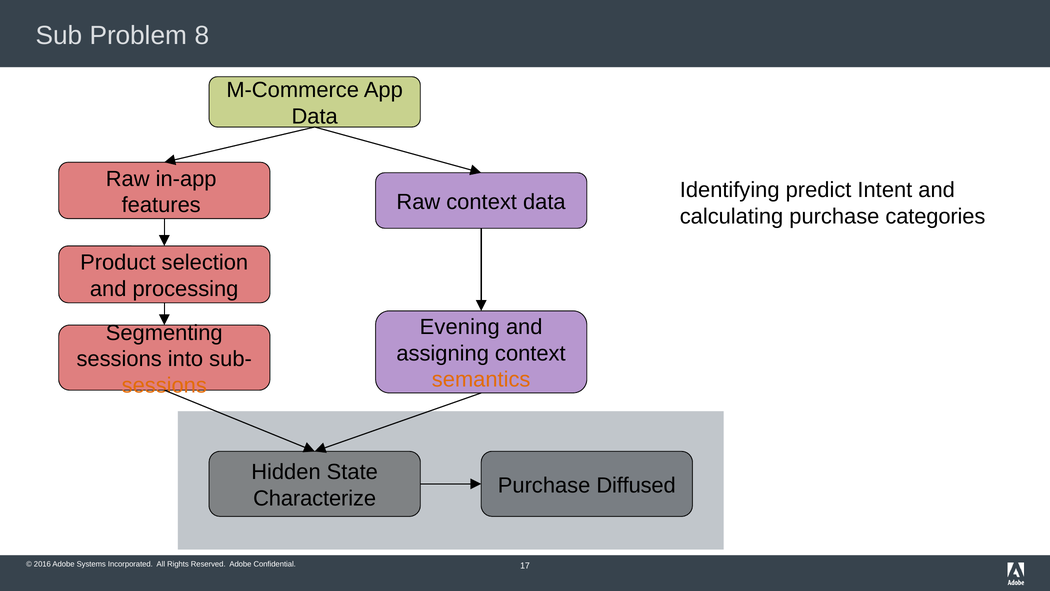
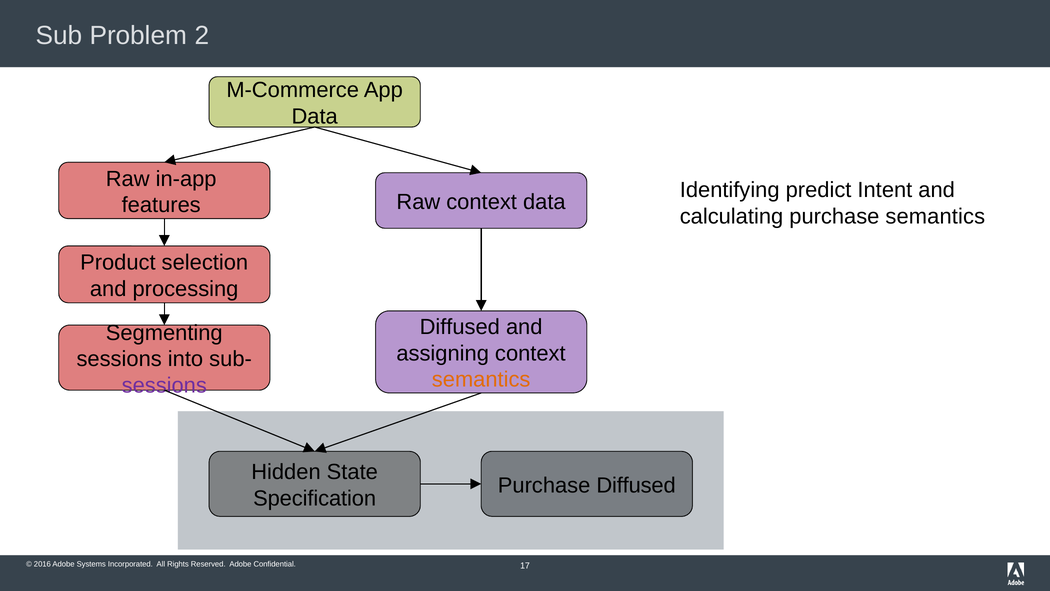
8: 8 -> 2 (202, 35)
purchase categories: categories -> semantics (935, 216)
Evening: Evening -> Diffused (460, 327)
sessions colour: orange -> purple (164, 385)
Characterize: Characterize -> Specification (315, 498)
